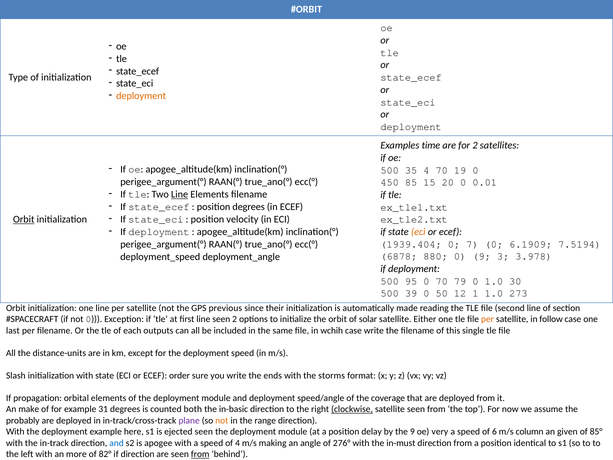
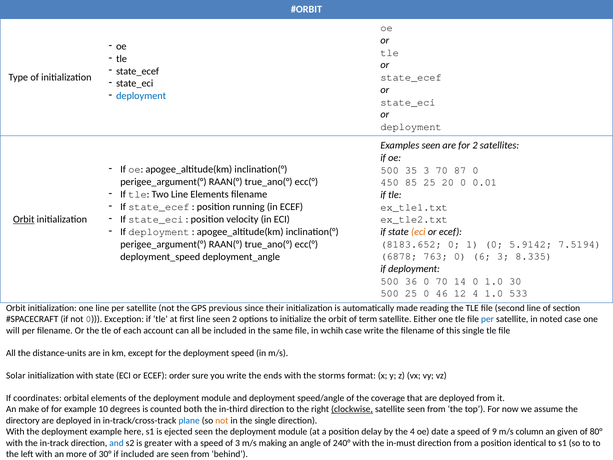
deployment colour: orange -> blue (141, 96)
Examples time: time -> seen (431, 145)
35 4: 4 -> 3 (426, 170)
19: 19 -> 87 (460, 170)
85 15: 15 -> 25 (429, 182)
Line underline: present -> none (180, 194)
position degrees: degrees -> running (249, 207)
1939.404: 1939.404 -> 8183.652 (411, 244)
7: 7 -> 1 (472, 244)
6.1909: 6.1909 -> 5.9142 (531, 244)
880: 880 -> 763 (436, 256)
0 9: 9 -> 6 (482, 256)
3.978: 3.978 -> 8.335 (534, 256)
95: 95 -> 36 (411, 281)
79: 79 -> 14 (460, 281)
500 39: 39 -> 25 (411, 293)
50: 50 -> 46 (442, 293)
12 1: 1 -> 4 (475, 293)
273: 273 -> 533 (518, 293)
solar: solar -> term (368, 319)
per colour: orange -> blue (488, 319)
follow: follow -> noted (551, 319)
last: last -> will (13, 330)
outputs: outputs -> account (158, 330)
Slash: Slash -> Solar (16, 375)
propagation: propagation -> coordinates (38, 398)
31: 31 -> 10 (103, 409)
in-basic: in-basic -> in-third (234, 409)
probably: probably -> directory (23, 420)
plane colour: purple -> blue (189, 420)
the range: range -> single (265, 420)
the 9: 9 -> 4 (412, 432)
very: very -> date (440, 432)
6: 6 -> 9 (494, 432)
85°: 85° -> 80° (596, 432)
apogee: apogee -> greater (158, 443)
of 4: 4 -> 3 (238, 443)
276°: 276° -> 240° (342, 443)
82°: 82° -> 30° (105, 454)
if direction: direction -> included (138, 454)
from underline: present -> none (200, 454)
